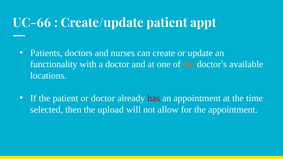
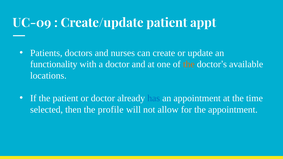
UC-66: UC-66 -> UC-09 (32, 23)
has colour: red -> blue (154, 98)
upload: upload -> profile (111, 110)
